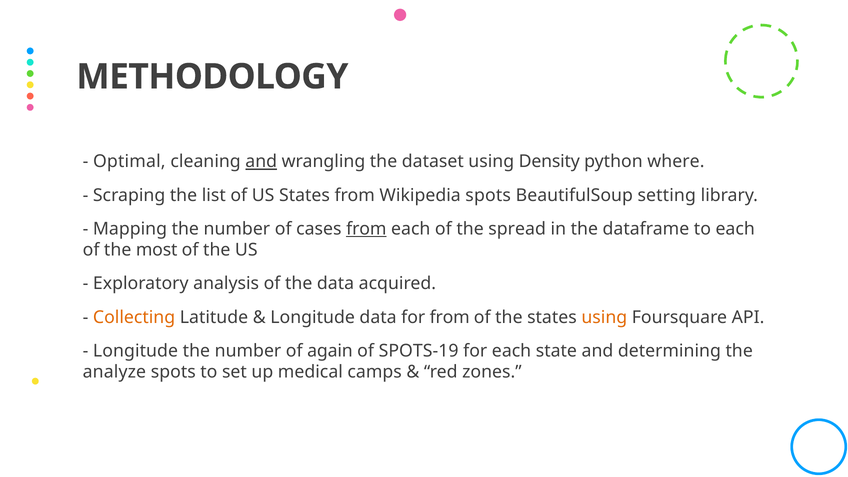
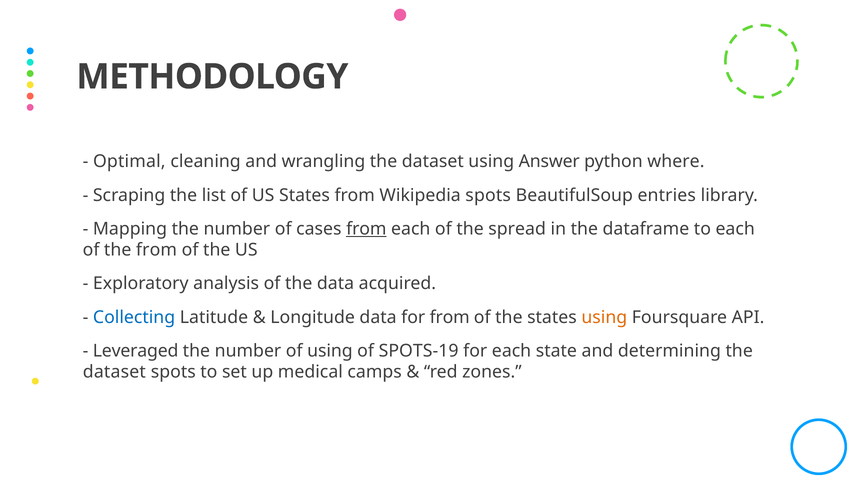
and underline: present -> none (261, 162)
Density: Density -> Answer (549, 162)
setting: setting -> entries (667, 195)
the most: most -> from (156, 250)
Collecting colour: orange -> blue (134, 317)
Longitude: Longitude -> Leveraged (136, 351)
of again: again -> using (330, 351)
analyze: analyze -> dataset (114, 372)
